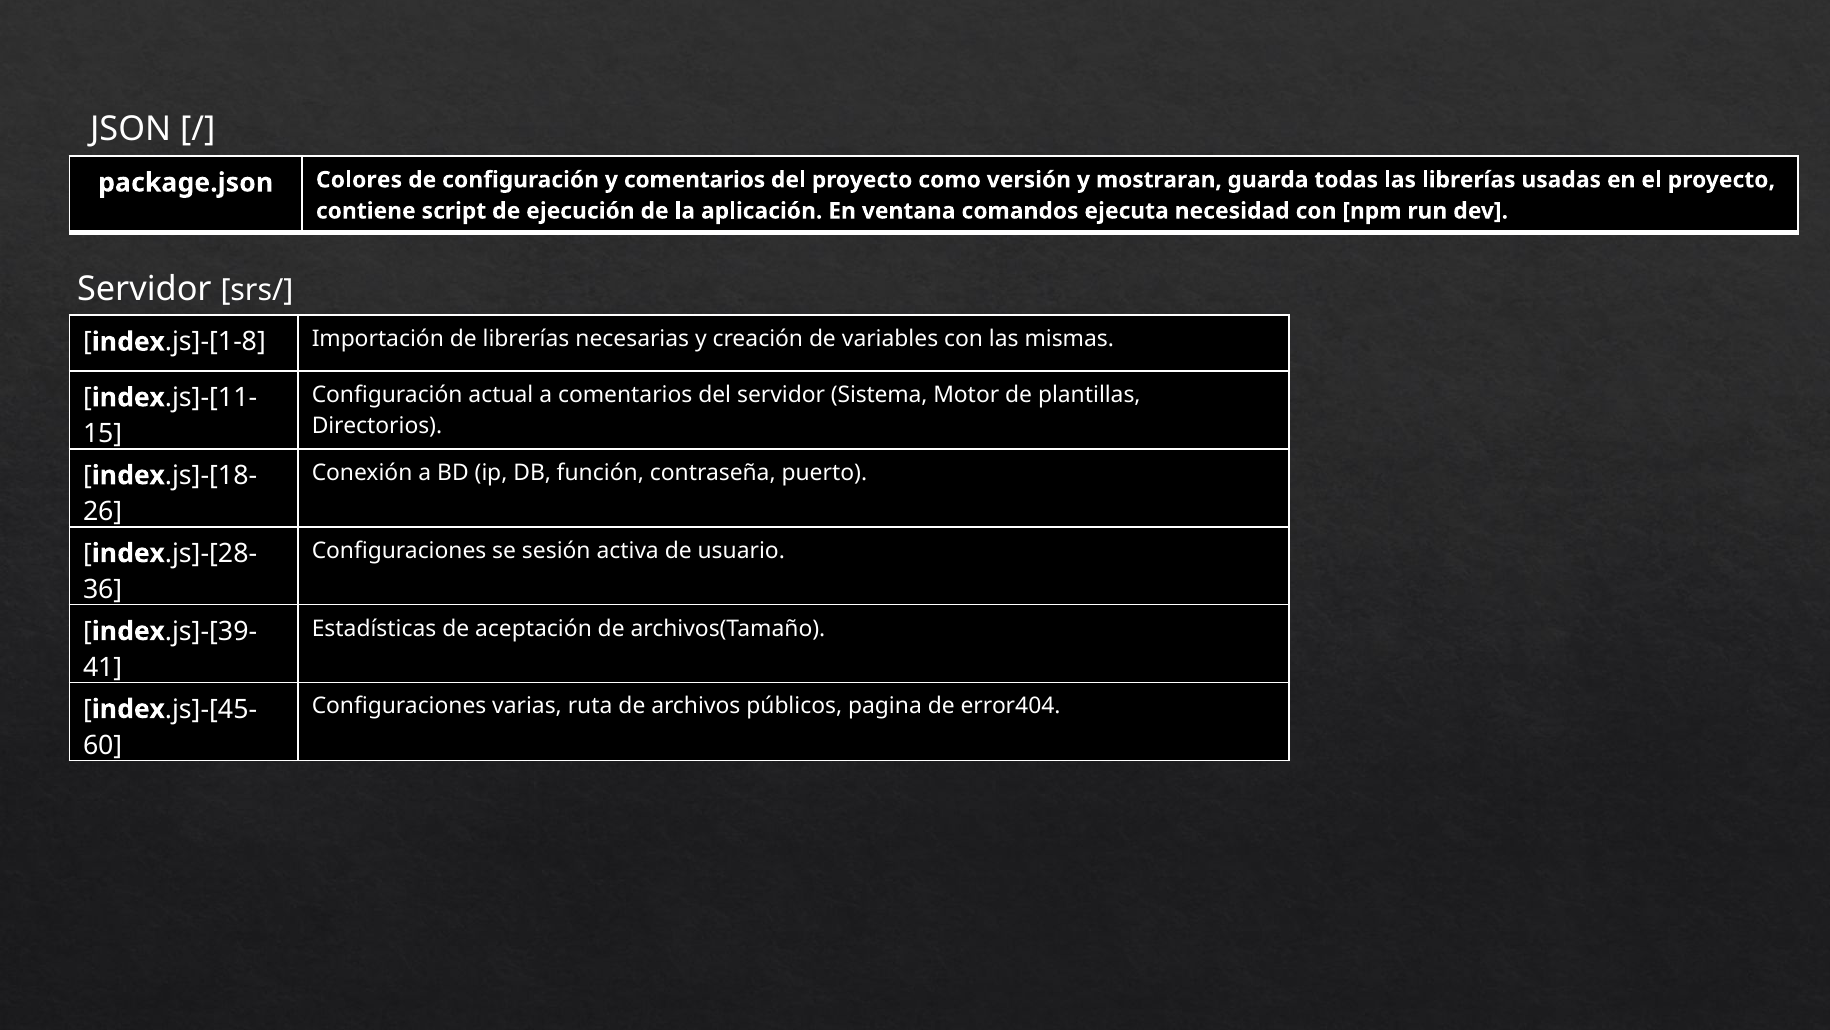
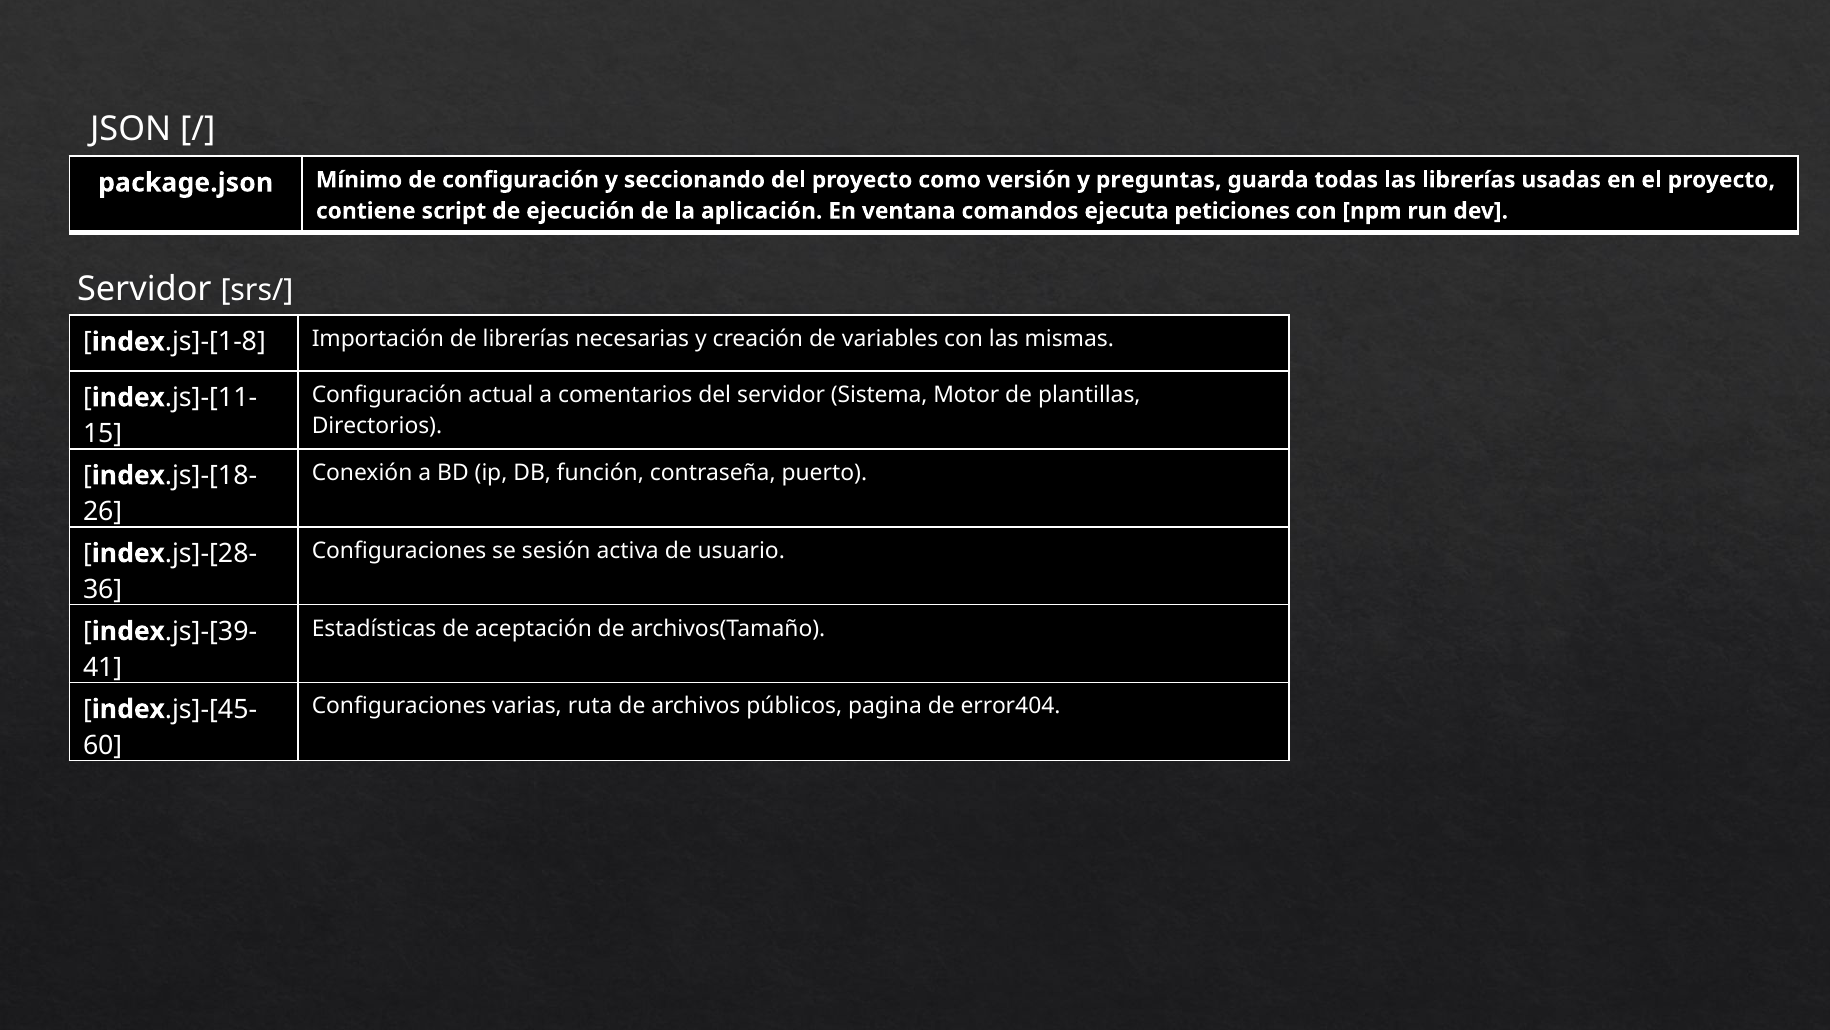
Colores: Colores -> Mínimo (359, 180)
y comentarios: comentarios -> seccionando (694, 180)
mostraran: mostraran -> preguntas (1159, 180)
necesidad: necesidad -> peticiones (1232, 211)
